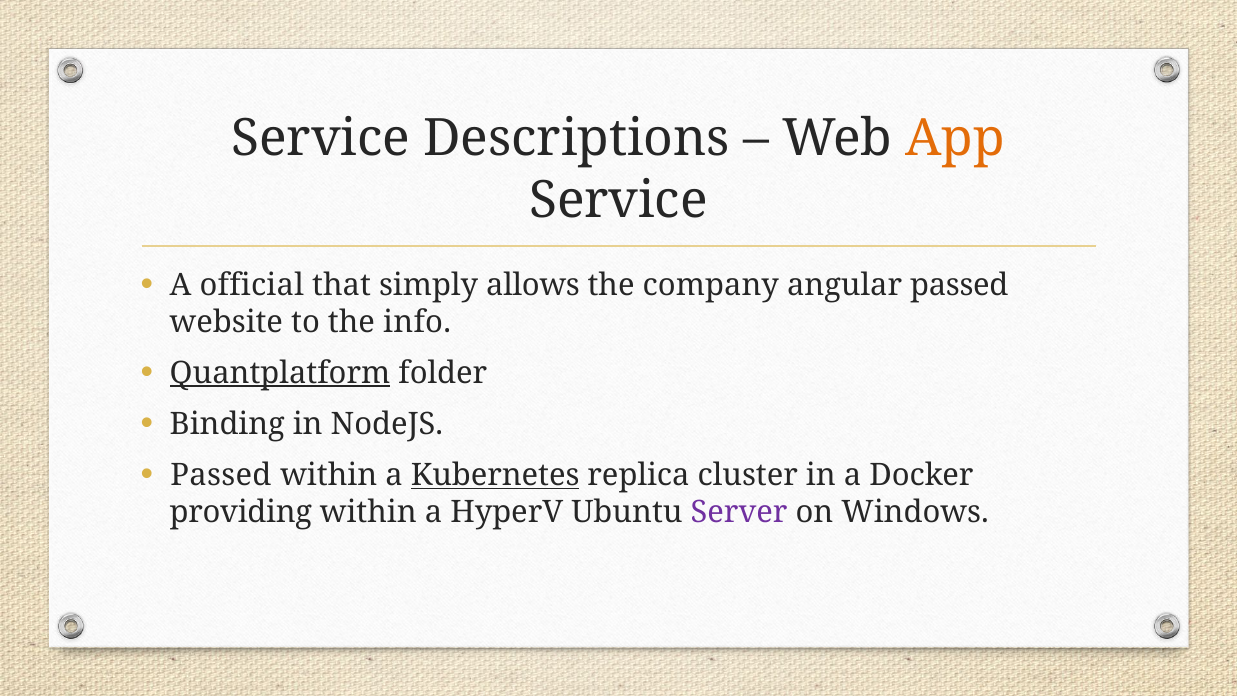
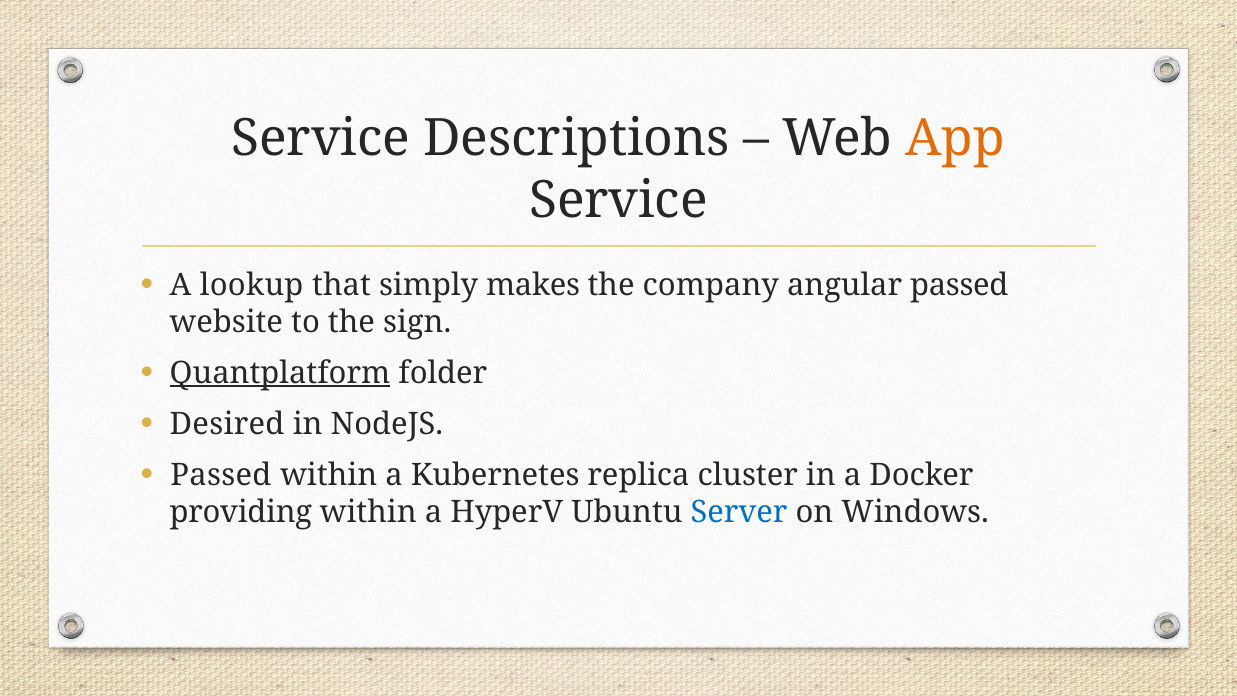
official: official -> lookup (252, 285)
allows: allows -> makes (533, 285)
info: info -> sign (417, 322)
Binding: Binding -> Desired (227, 424)
Kubernetes underline: present -> none (495, 475)
Server colour: purple -> blue (739, 512)
